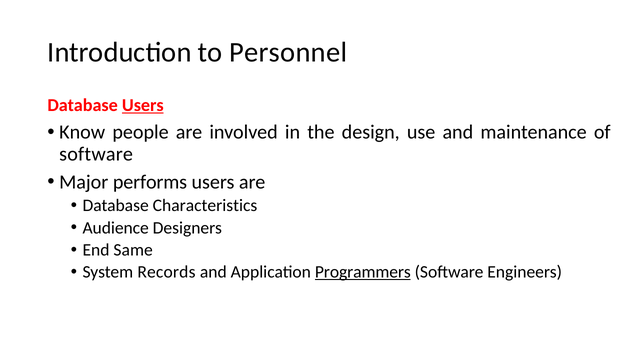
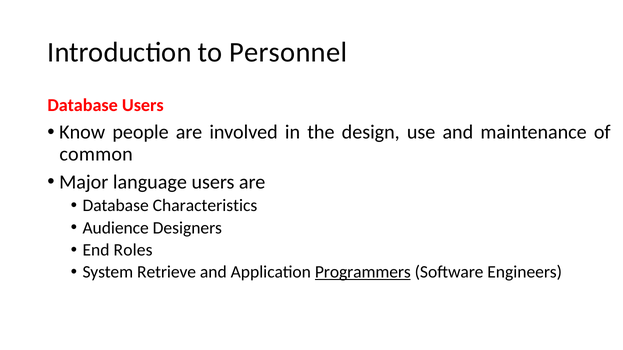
Users underline: present -> none (143, 105)
software: software -> common (96, 154)
performs: performs -> language (150, 182)
Same: Same -> Roles (133, 250)
Records: Records -> Retrieve (167, 272)
